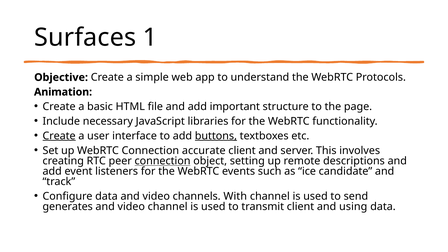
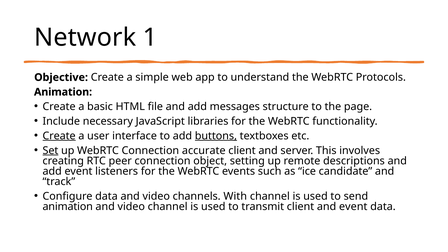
Surfaces: Surfaces -> Network (85, 38)
important: important -> messages (235, 107)
Set underline: none -> present (50, 150)
connection underline: present -> none (163, 161)
generates: generates -> animation (68, 207)
and using: using -> event (353, 207)
